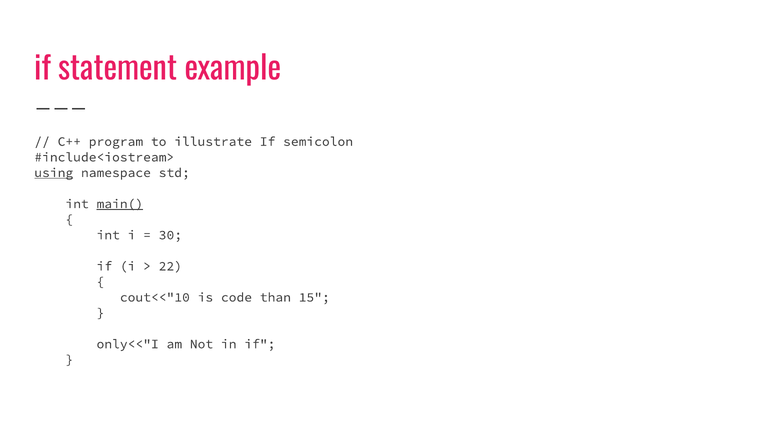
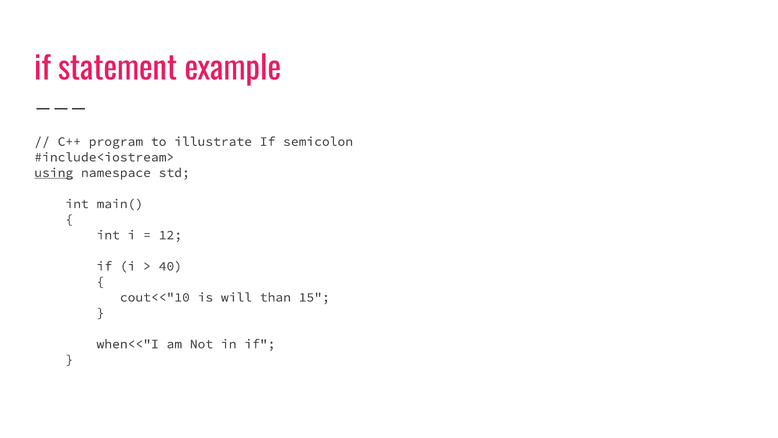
main( underline: present -> none (120, 204)
30: 30 -> 12 (170, 235)
22: 22 -> 40 (170, 266)
code: code -> will (236, 297)
only<<"I: only<<"I -> when<<"I (128, 344)
